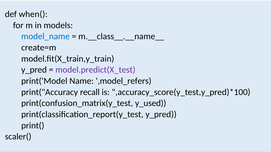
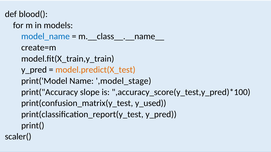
when(: when( -> blood( (33, 14)
model.predict(X_test colour: purple -> orange (95, 70)
,model_refers: ,model_refers -> ,model_stage (124, 81)
recall: recall -> slope (90, 92)
